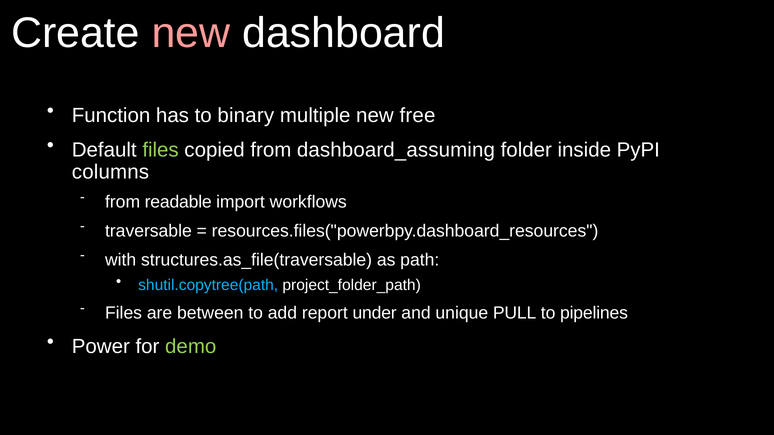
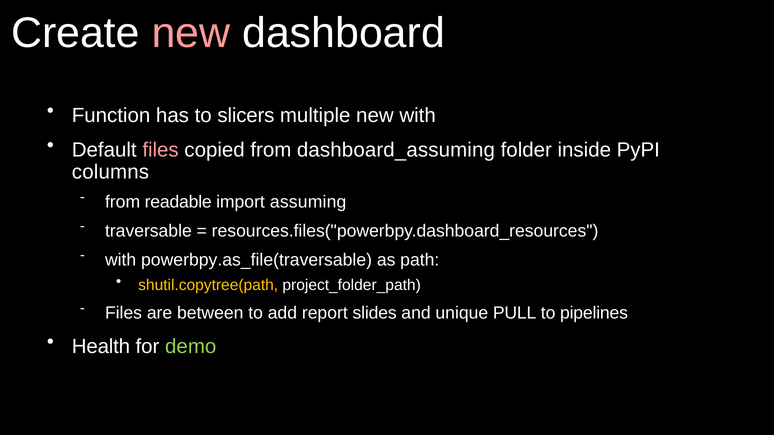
binary: binary -> slicers (246, 116)
new free: free -> with (418, 116)
files colour: light green -> pink (161, 150)
workflows: workflows -> assuming (308, 202)
structures.as_file(traversable: structures.as_file(traversable -> powerbpy.as_file(traversable (257, 260)
shutil.copytree(path colour: light blue -> yellow (208, 285)
under: under -> slides (375, 313)
Power: Power -> Health (101, 347)
